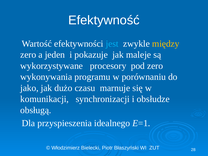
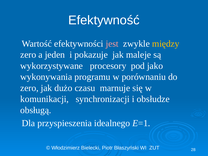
jest colour: light blue -> pink (112, 44)
pod zero: zero -> jako (155, 66)
jako: jako -> zero (29, 88)
